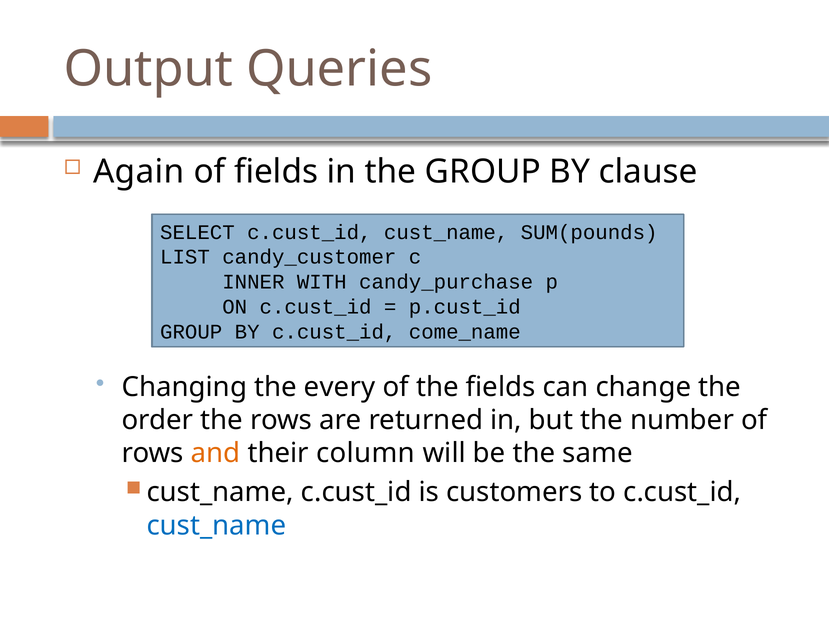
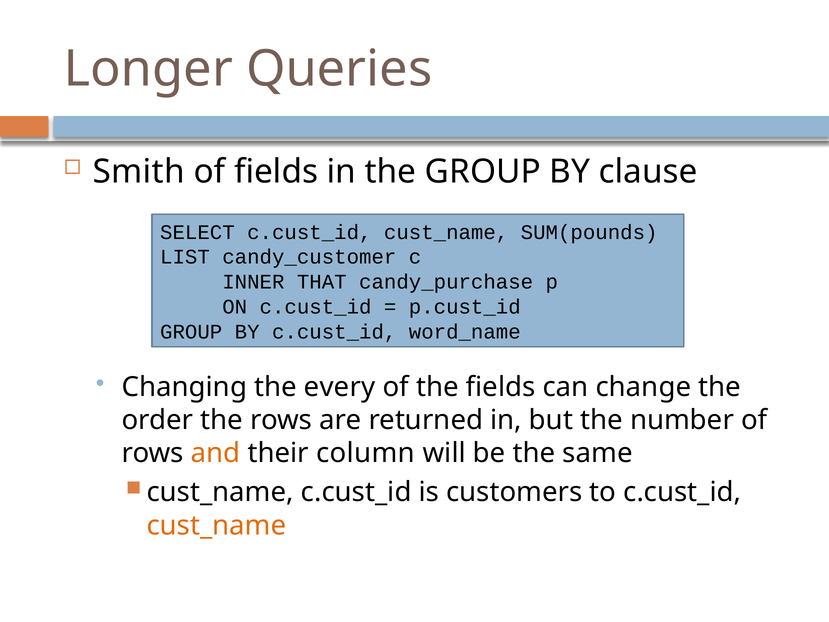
Output: Output -> Longer (148, 69)
Again: Again -> Smith (139, 172)
WITH: WITH -> THAT (322, 282)
come_name: come_name -> word_name (465, 332)
cust_name colour: blue -> orange (216, 525)
